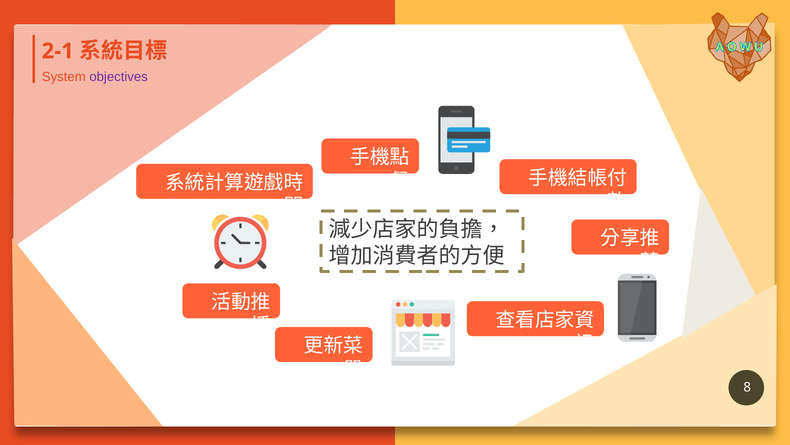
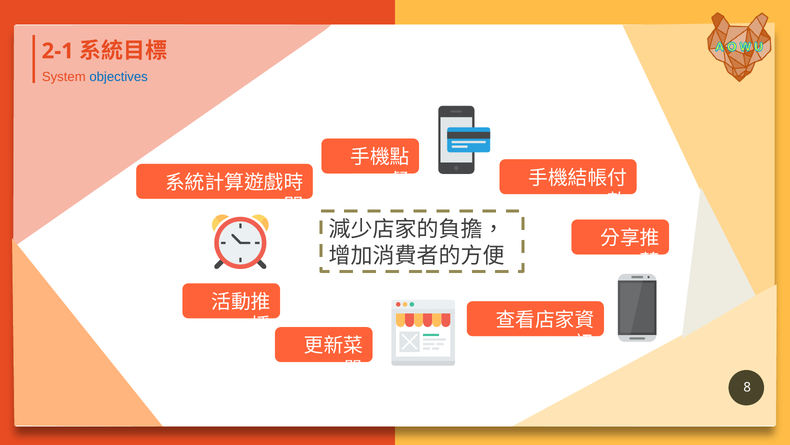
objectives colour: purple -> blue (119, 77)
